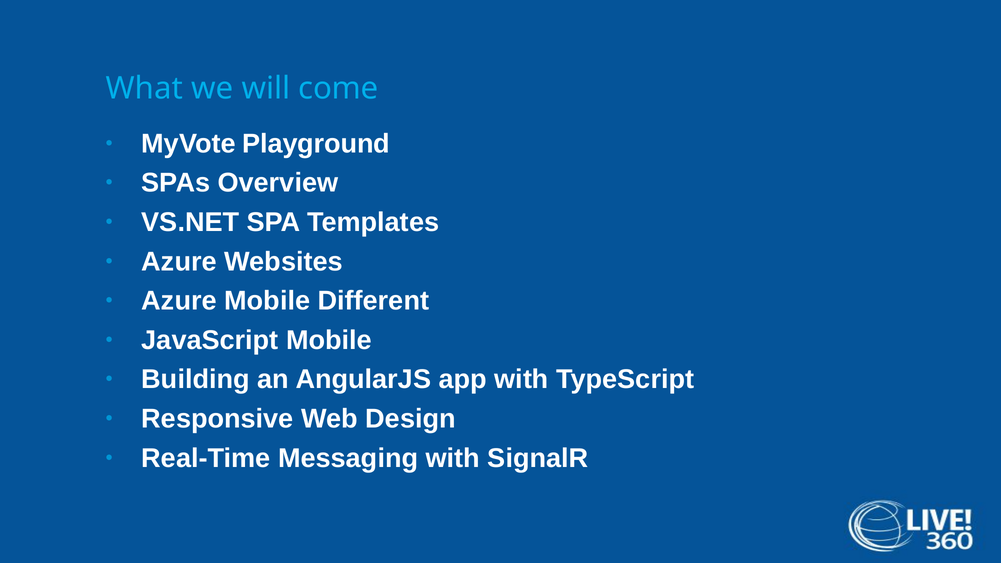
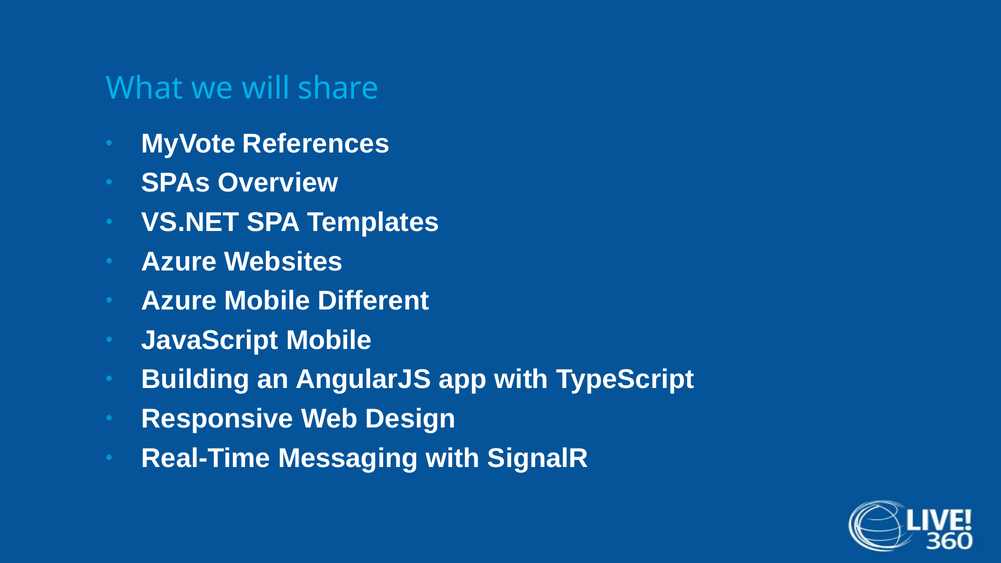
come: come -> share (338, 88)
Playground: Playground -> References (316, 144)
